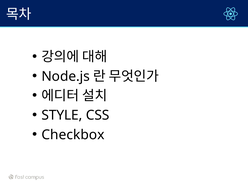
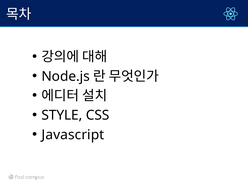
Checkbox: Checkbox -> Javascript (73, 135)
